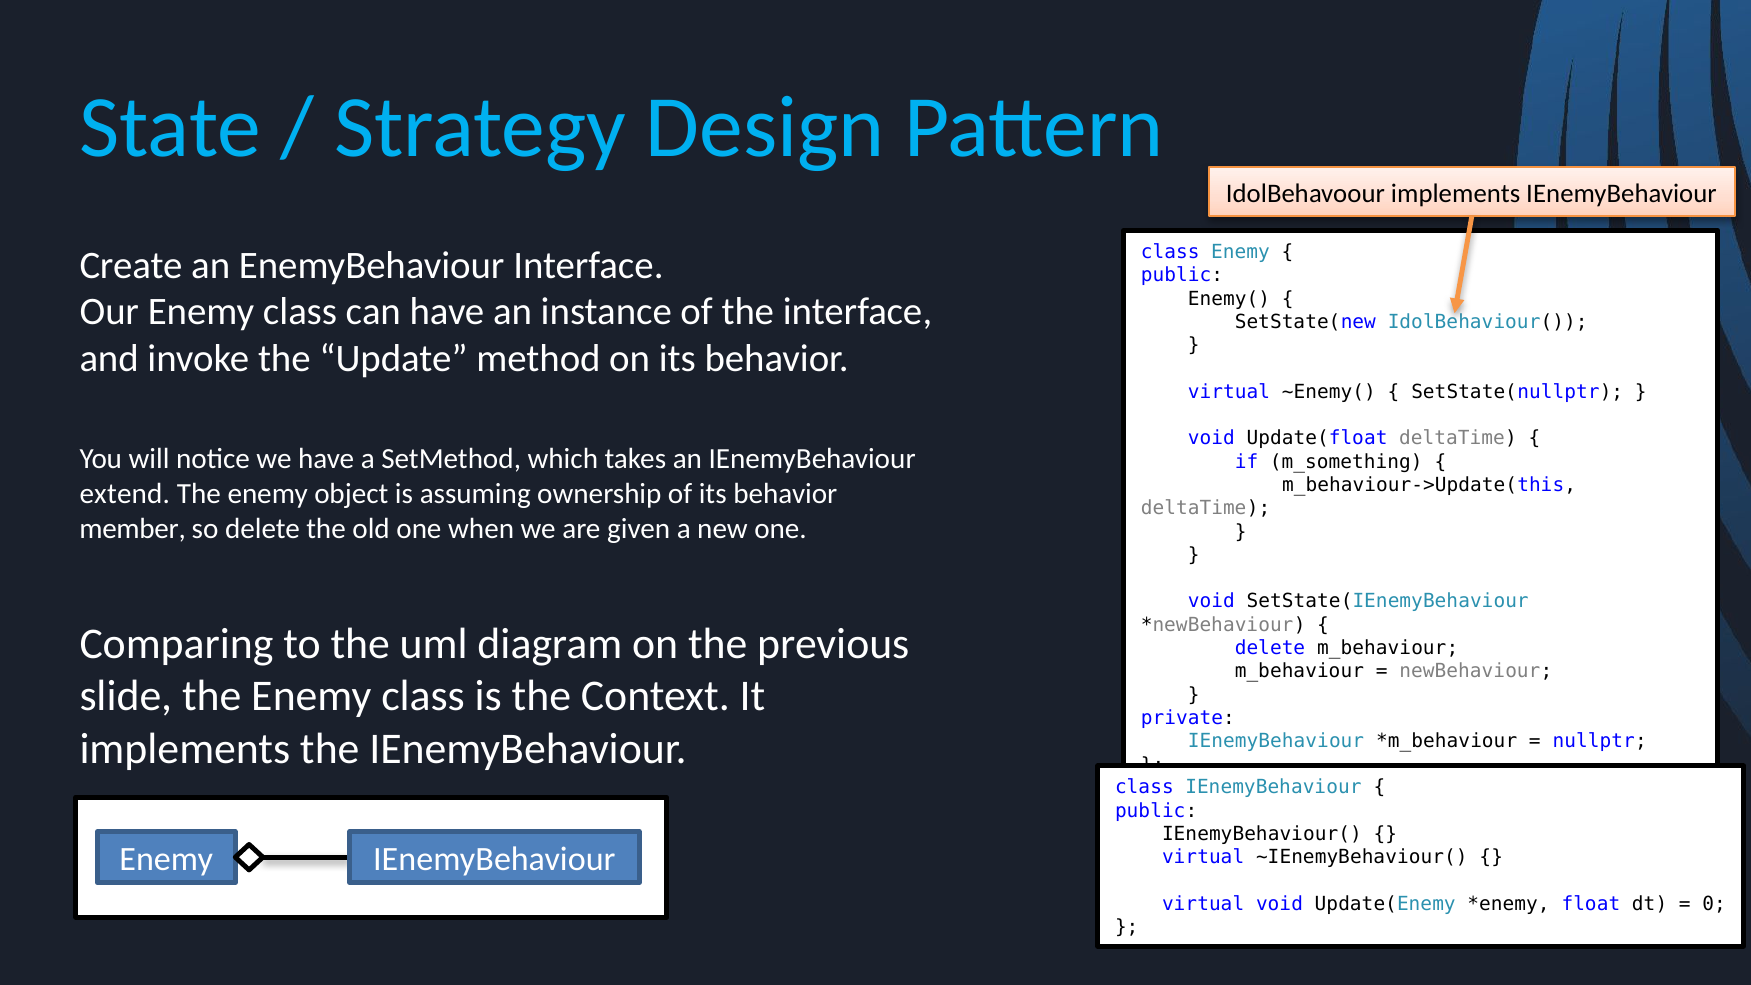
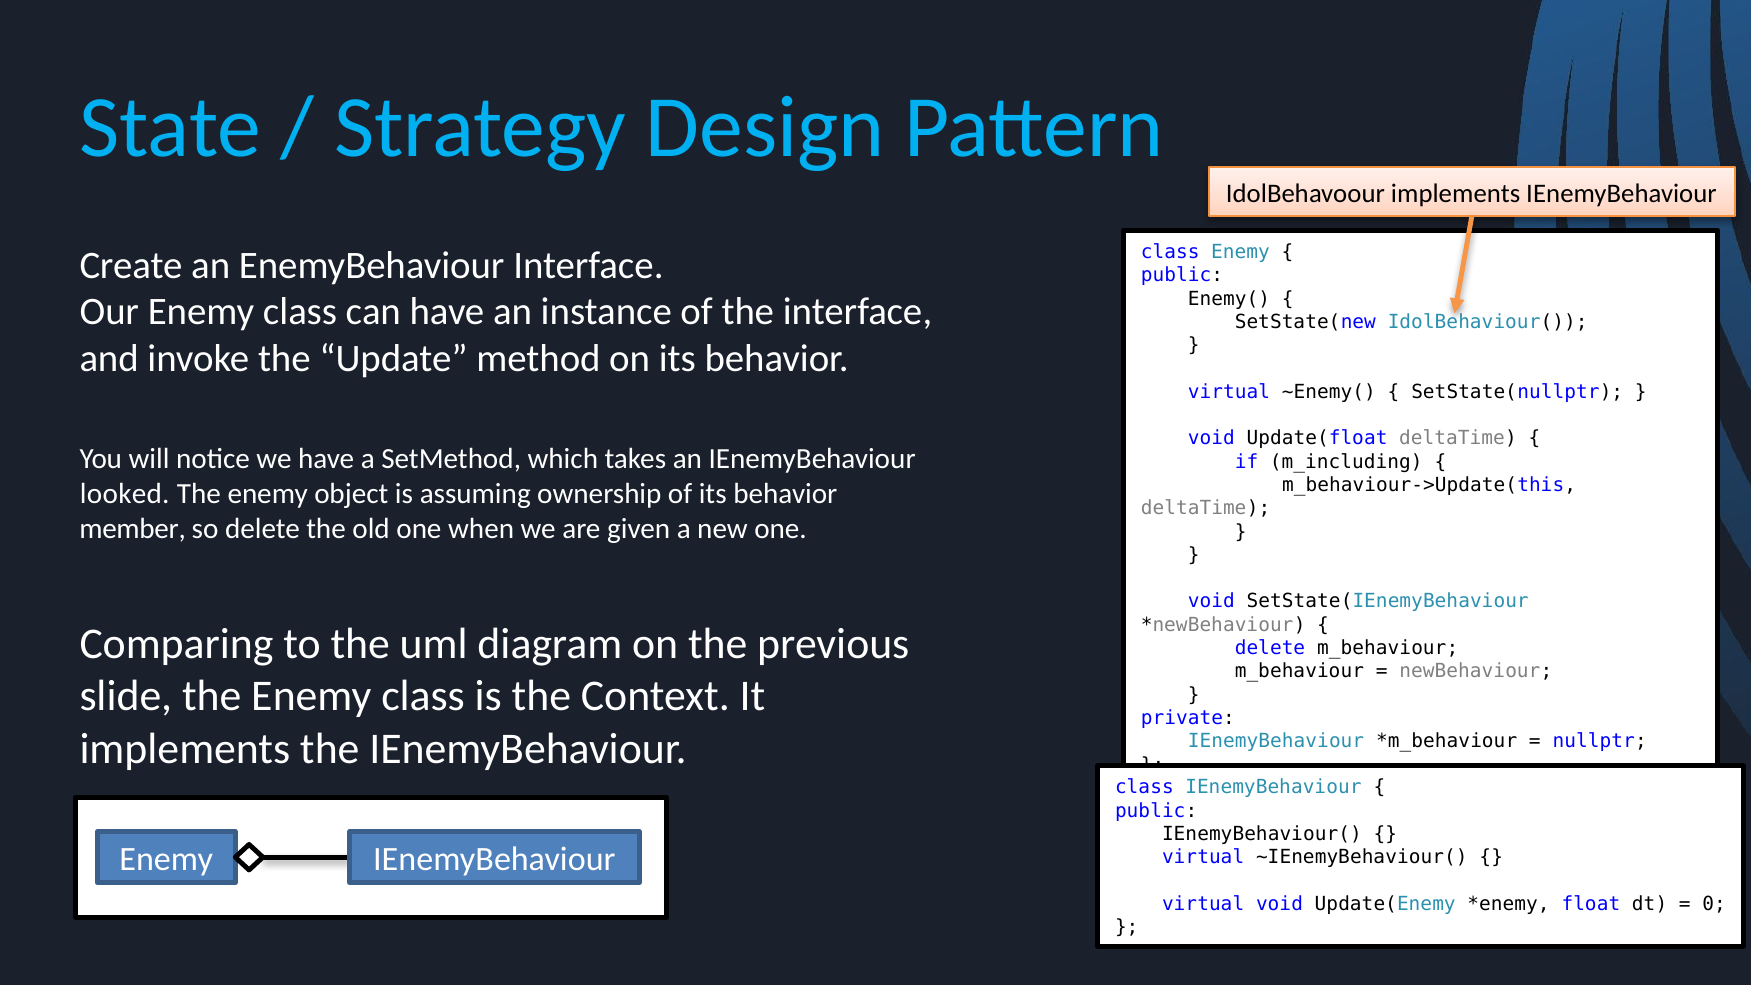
m_something: m_something -> m_including (1346, 462)
extend: extend -> looked (125, 494)
